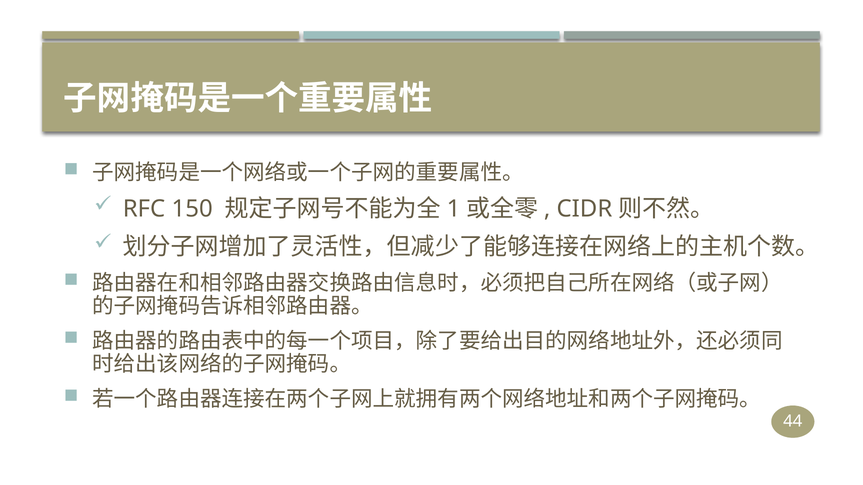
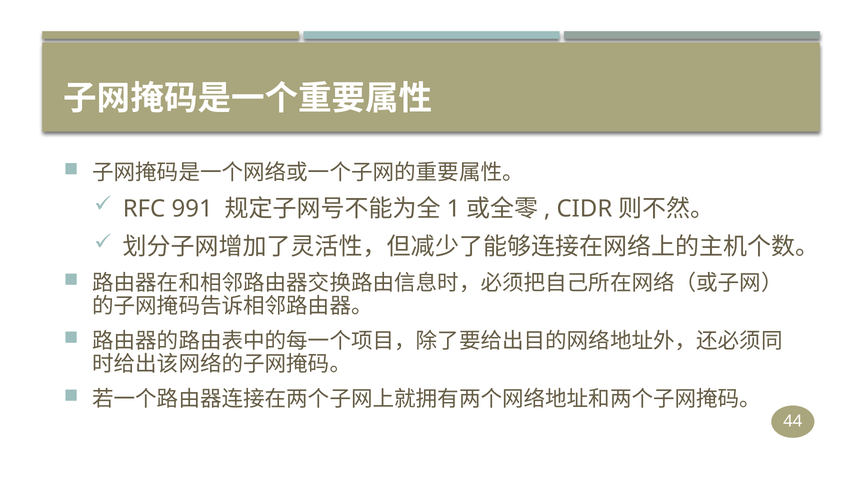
150: 150 -> 991 (192, 209)
